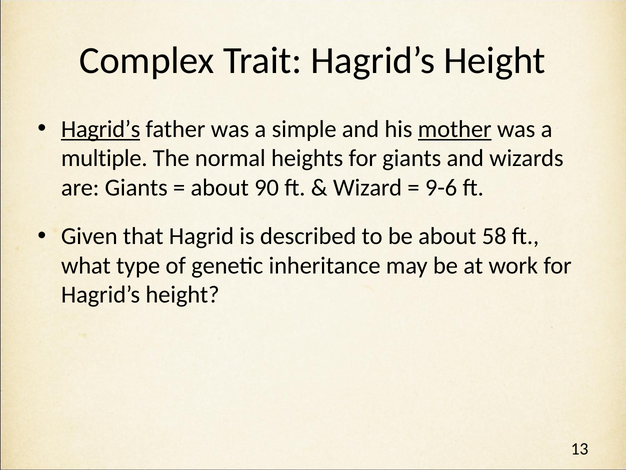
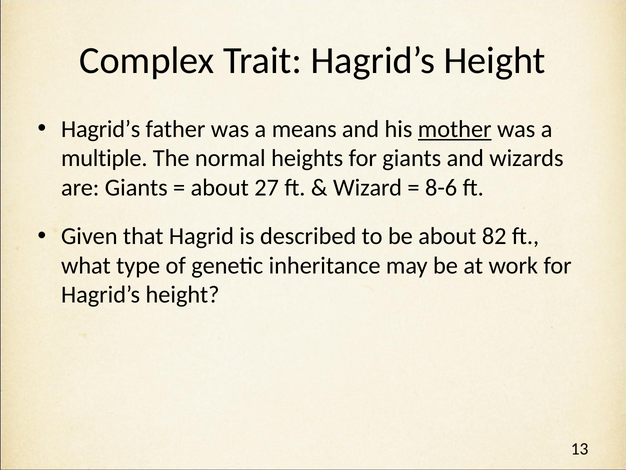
Hagrid’s underline: present -> none (101, 129)
simple: simple -> means (304, 129)
90: 90 -> 27 (267, 187)
9-6: 9-6 -> 8-6 (441, 187)
58: 58 -> 82 (494, 236)
